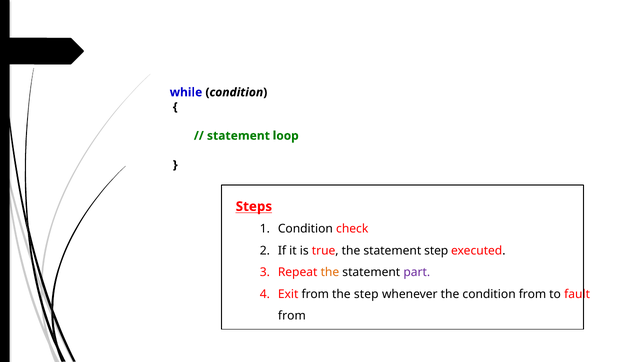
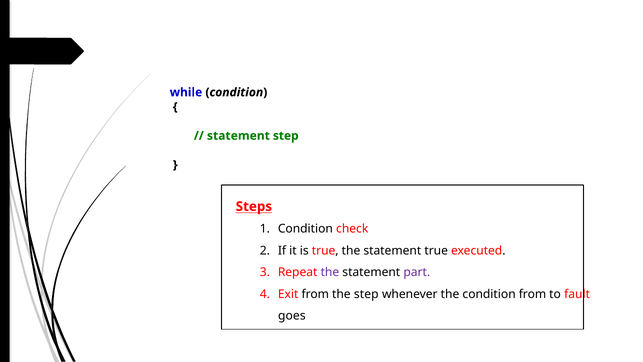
statement loop: loop -> step (286, 136)
statement step: step -> true (436, 250)
the colour: orange -> purple (330, 272)
from: from -> goes (292, 316)
